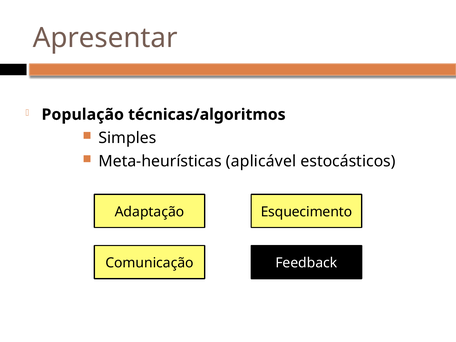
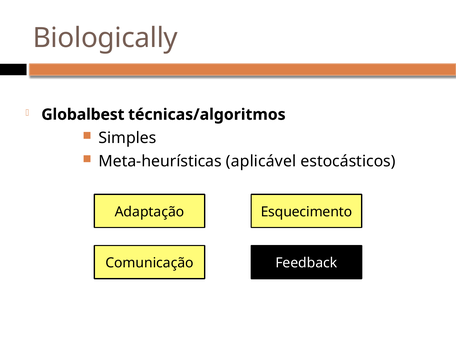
Apresentar: Apresentar -> Biologically (105, 38)
População: População -> Globalbest (83, 115)
